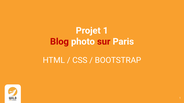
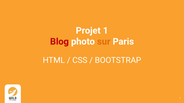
sur colour: red -> orange (104, 42)
